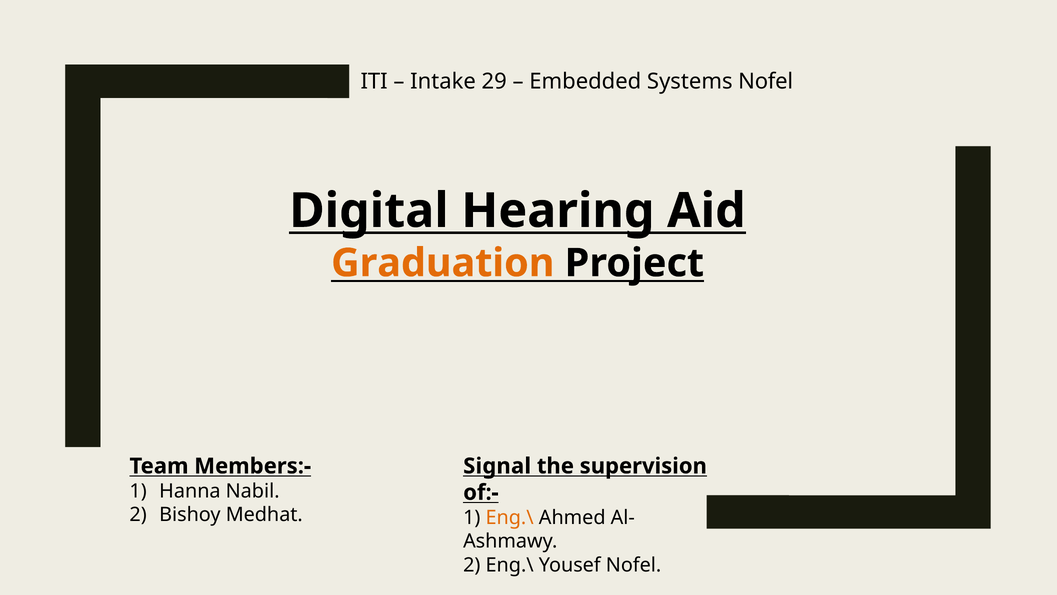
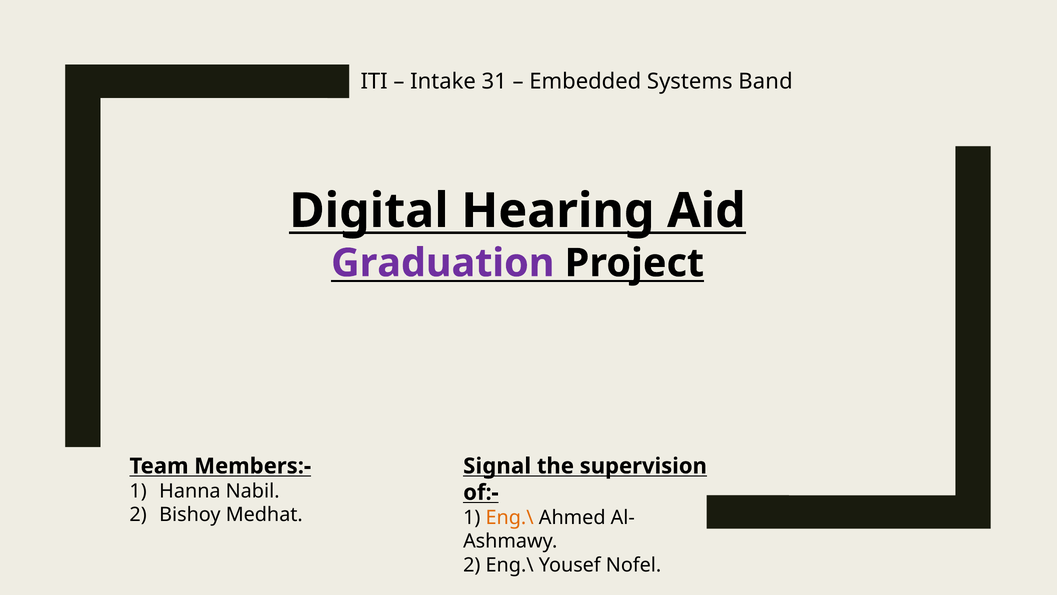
29: 29 -> 31 (494, 81)
Systems Nofel: Nofel -> Band (765, 81)
Graduation colour: orange -> purple (443, 263)
